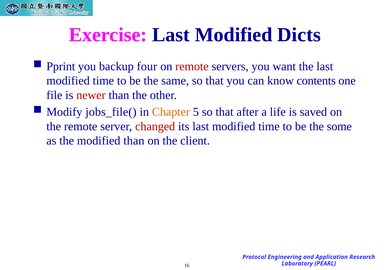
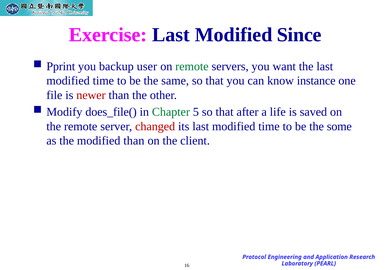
Dicts: Dicts -> Since (299, 35)
four: four -> user (147, 66)
remote colour: red -> green (192, 66)
contents: contents -> instance (316, 81)
jobs_file(: jobs_file( -> does_file( (111, 112)
Chapter colour: orange -> green (171, 112)
